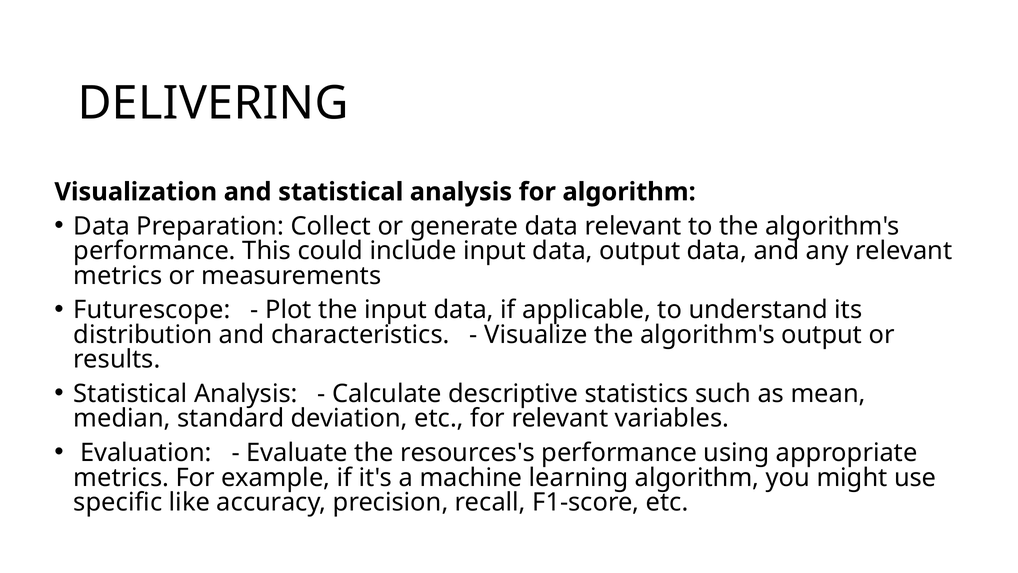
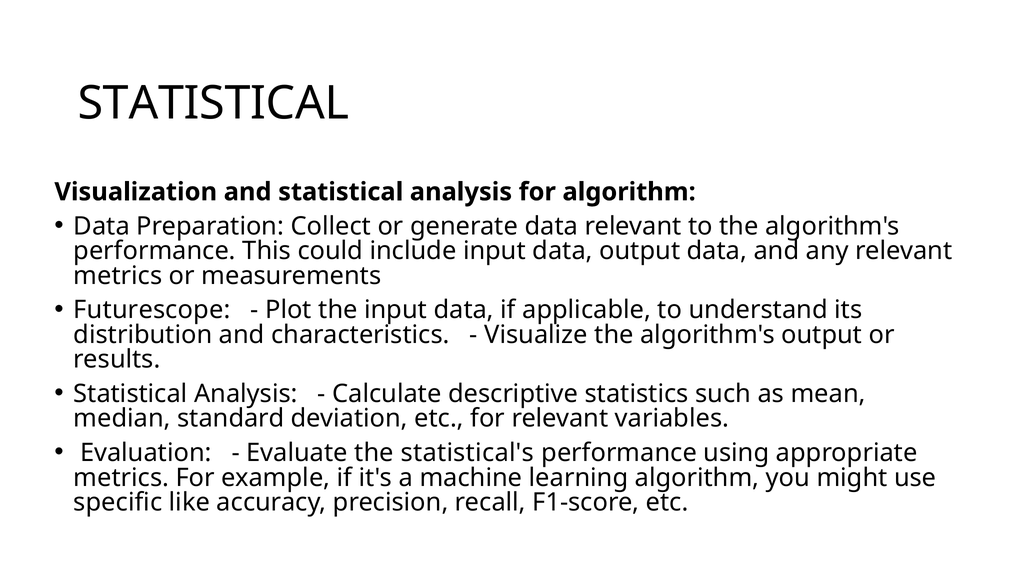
DELIVERING: DELIVERING -> STATISTICAL (213, 103)
resources's: resources's -> statistical's (467, 453)
